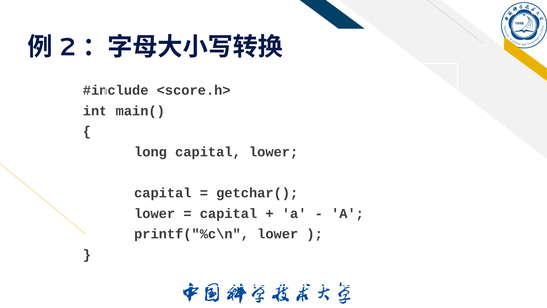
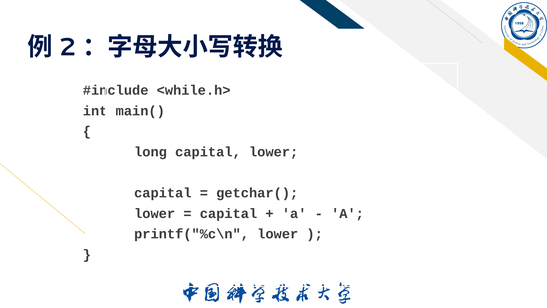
<score.h>: <score.h> -> <while.h> (194, 90)
